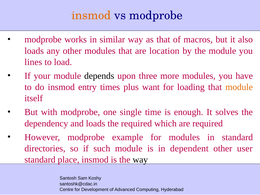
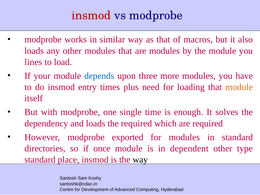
insmod colour: orange -> red (91, 15)
are location: location -> modules (164, 51)
depends colour: black -> blue (99, 76)
want: want -> need (151, 87)
example: example -> exported (128, 137)
such: such -> once (102, 148)
user: user -> type (245, 148)
